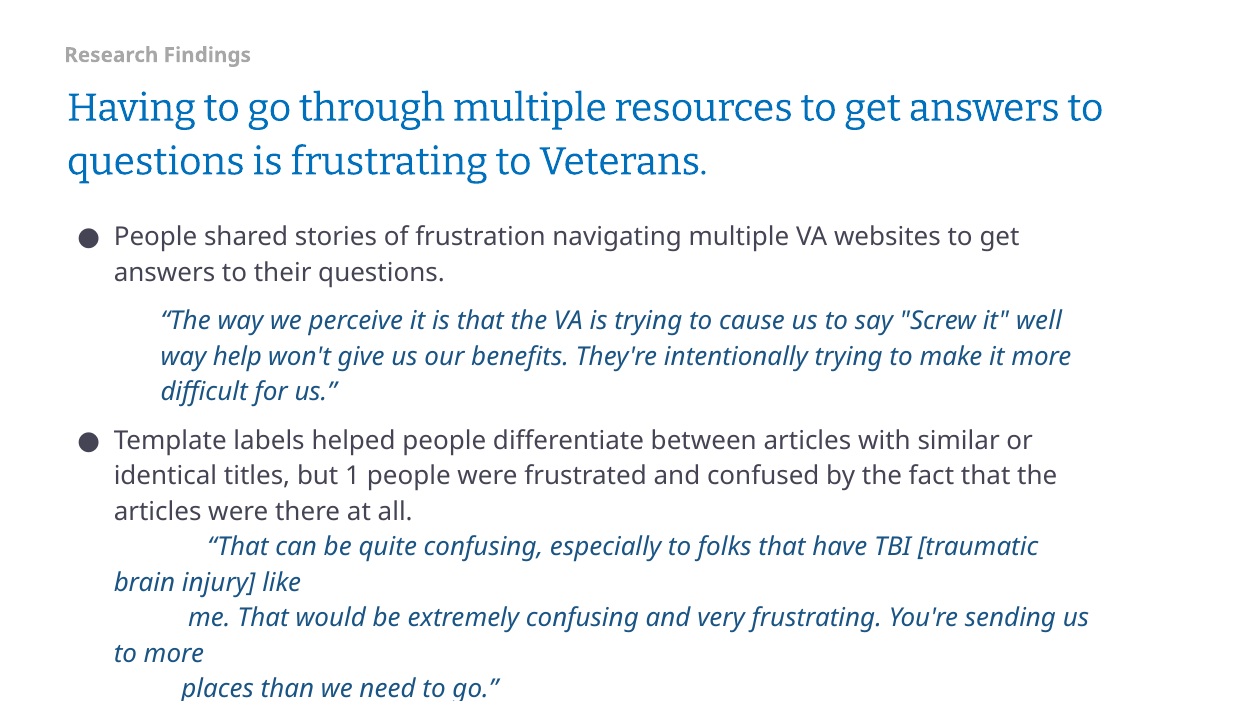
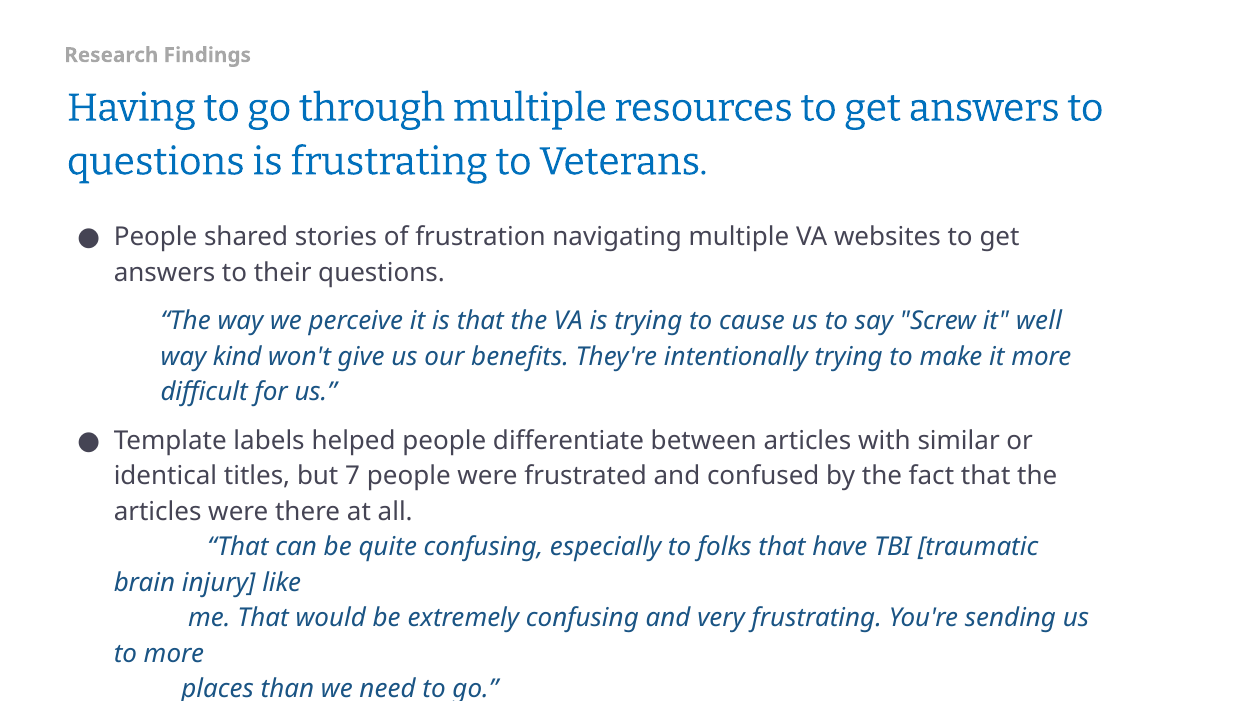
help: help -> kind (237, 357)
but 1: 1 -> 7 (353, 477)
